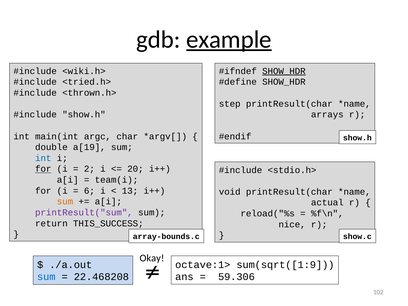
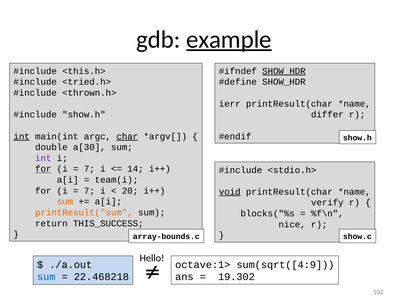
<wiki.h>: <wiki.h> -> <this.h> (84, 71)
step: step -> ierr (230, 104)
arrays: arrays -> differ (327, 115)
int underline: none -> present (22, 136)
char underline: none -> present (127, 136)
a[19: a[19 -> a[30 (89, 147)
int colour: blue -> purple (43, 158)
2: 2 -> 7 (89, 169)
20: 20 -> 14 (135, 169)
6: 6 -> 7 (89, 191)
13: 13 -> 20 (130, 191)
void underline: none -> present (230, 192)
actual: actual -> verify (327, 203)
printResult("sum colour: purple -> orange (84, 212)
reload("%s: reload("%s -> blocks("%s (268, 214)
Okay: Okay -> Hello (152, 258)
sum(sqrt([1:9: sum(sqrt([1:9 -> sum(sqrt([4:9 (285, 265)
59.306: 59.306 -> 19.302 (236, 277)
22.468208: 22.468208 -> 22.468218 (101, 277)
